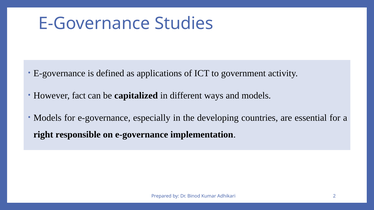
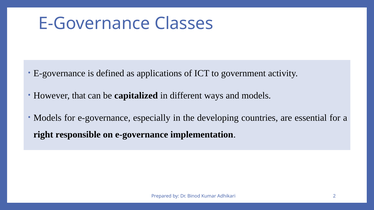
Studies: Studies -> Classes (184, 23)
fact: fact -> that (79, 96)
